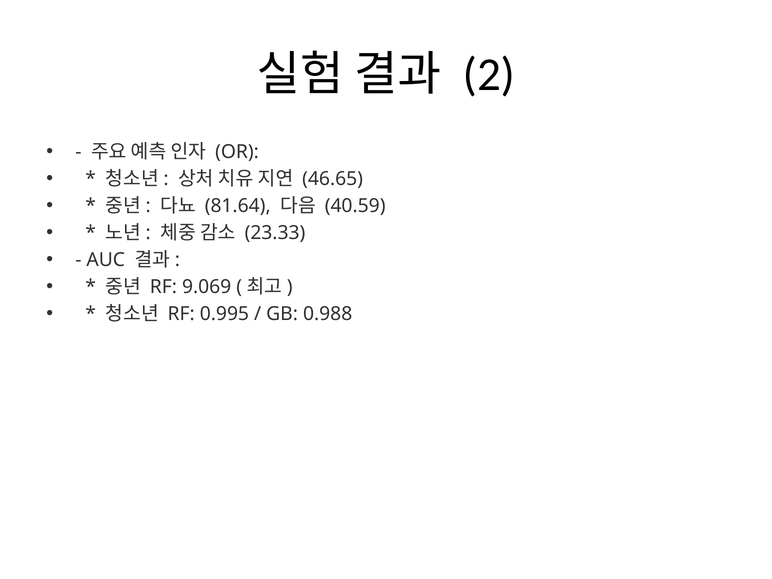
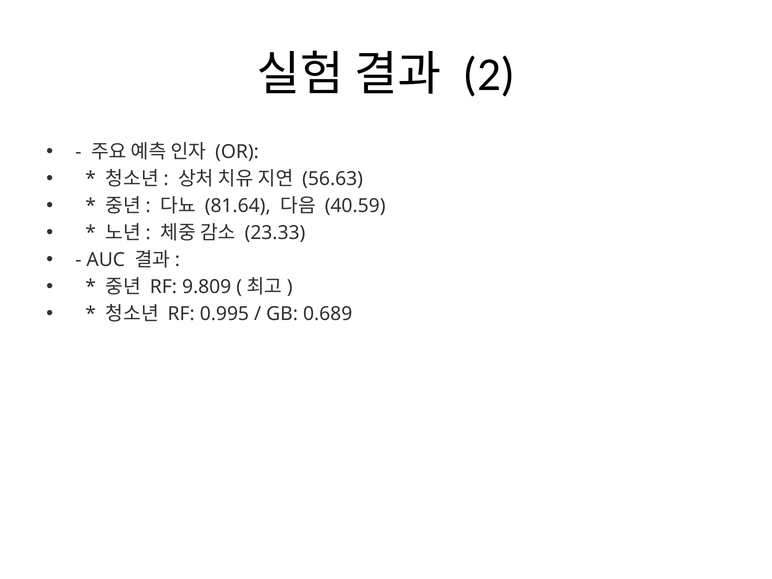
46.65: 46.65 -> 56.63 (333, 179)
9.069: 9.069 -> 9.809 (207, 287)
0.988: 0.988 -> 0.689 (328, 314)
